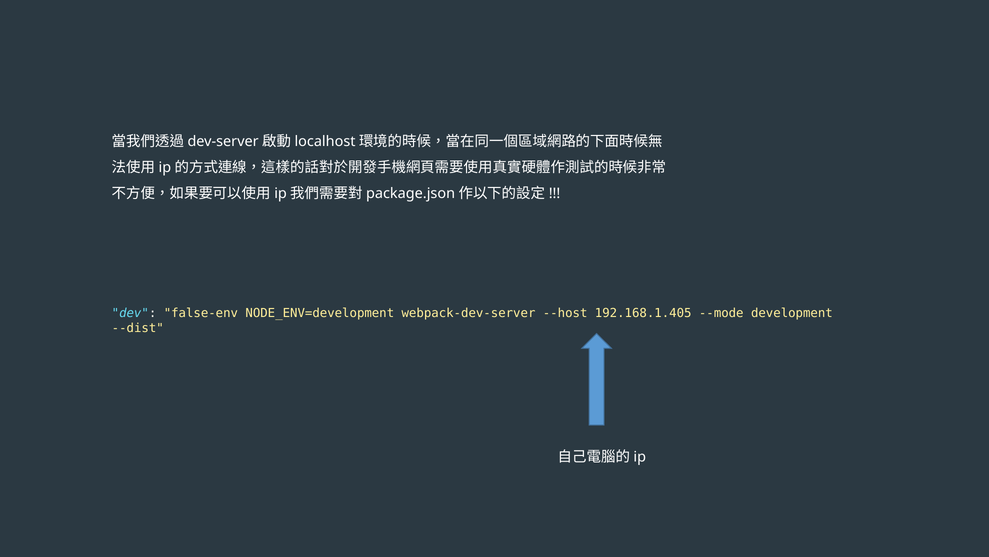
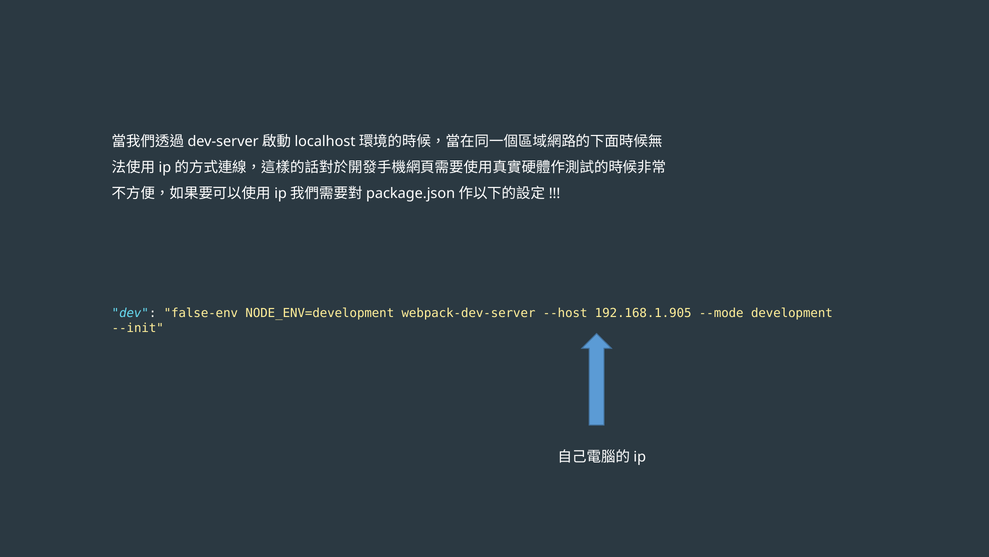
192.168.1.405: 192.168.1.405 -> 192.168.1.905 (643, 313)
--dist: --dist -> --init (138, 328)
